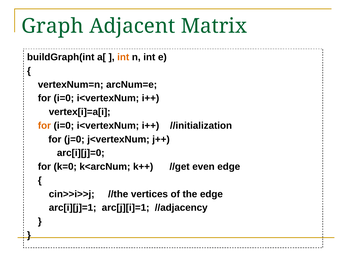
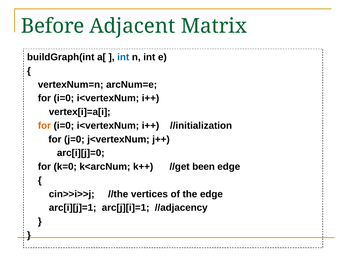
Graph: Graph -> Before (53, 26)
int colour: orange -> blue (123, 57)
even: even -> been (204, 167)
